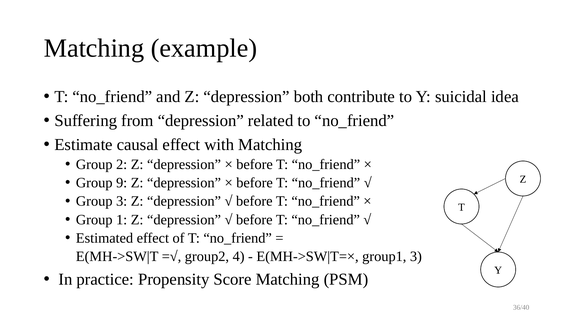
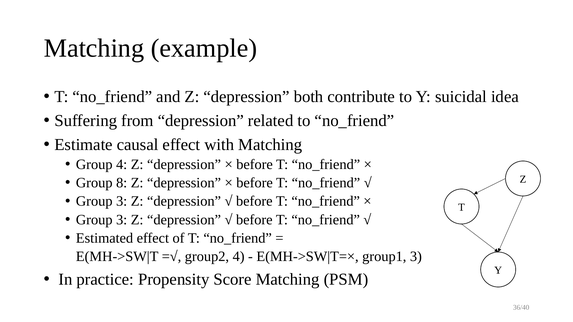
Group 2: 2 -> 4 (122, 165)
9: 9 -> 8 (122, 183)
1: 1 -> 3 (122, 220)
